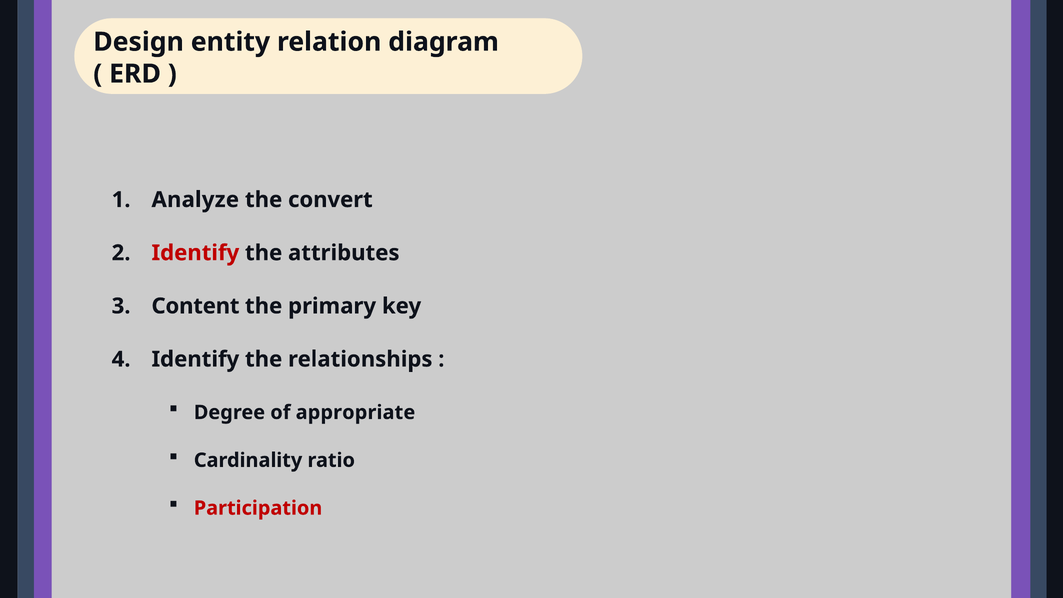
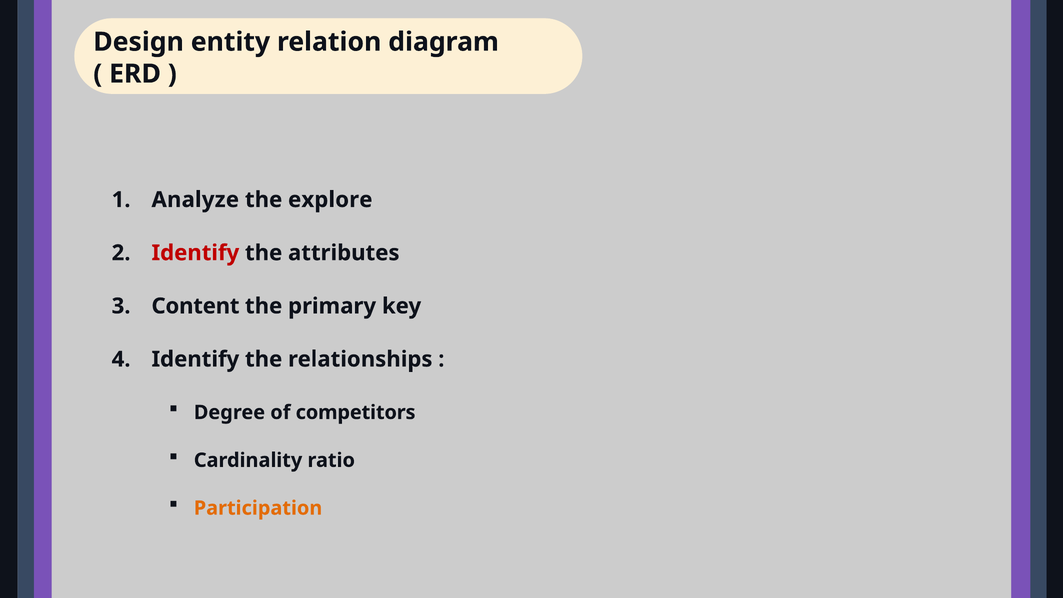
convert: convert -> explore (330, 200)
appropriate: appropriate -> competitors (356, 412)
Participation colour: red -> orange (258, 508)
